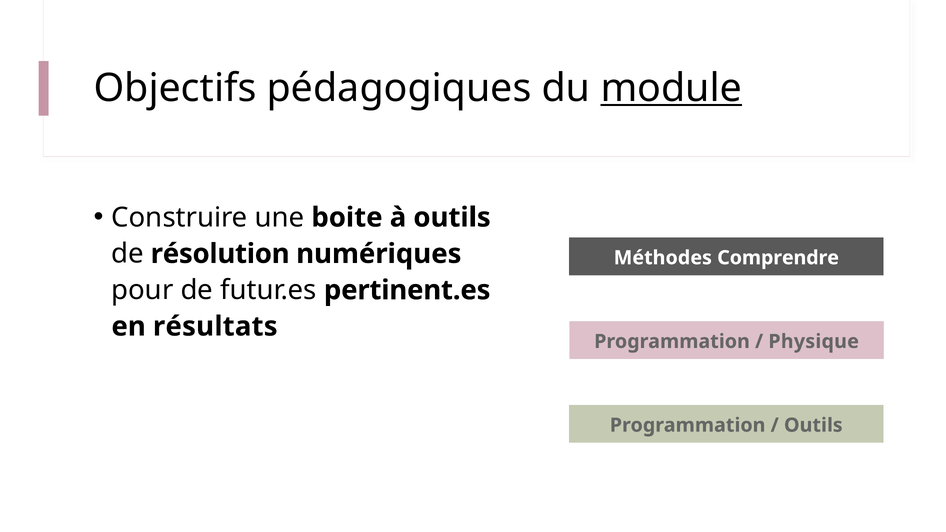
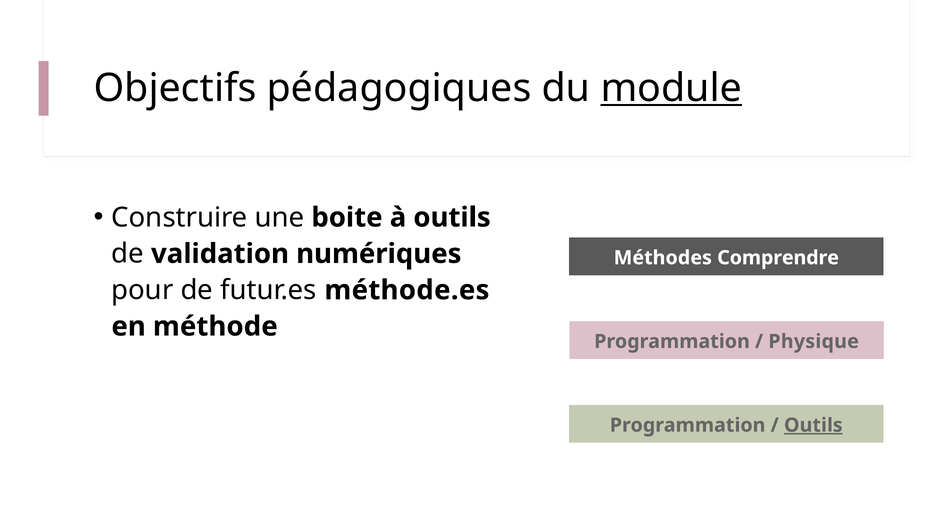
résolution: résolution -> validation (220, 254)
pertinent.es: pertinent.es -> méthode.es (407, 290)
résultats: résultats -> méthode (215, 327)
Outils underline: none -> present (813, 425)
